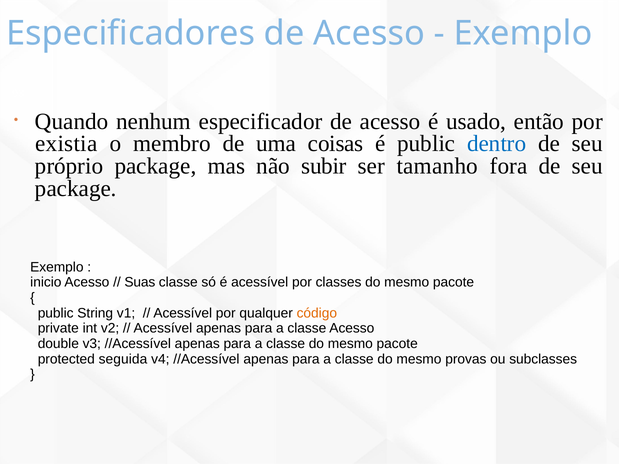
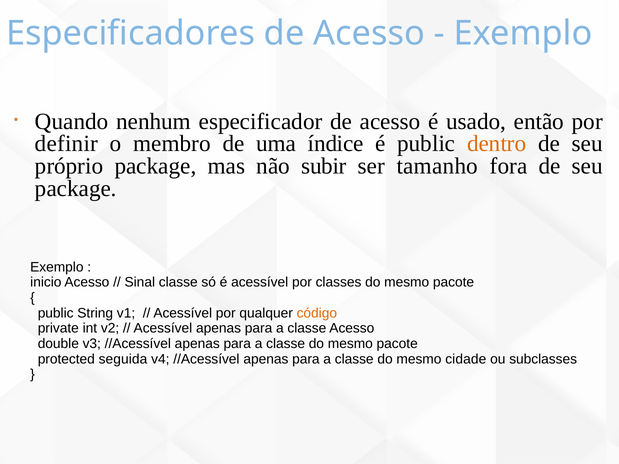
existia: existia -> definir (66, 144)
coisas: coisas -> índice (336, 144)
dentro colour: blue -> orange (497, 144)
Suas: Suas -> Sinal (140, 283)
provas: provas -> cidade (466, 359)
